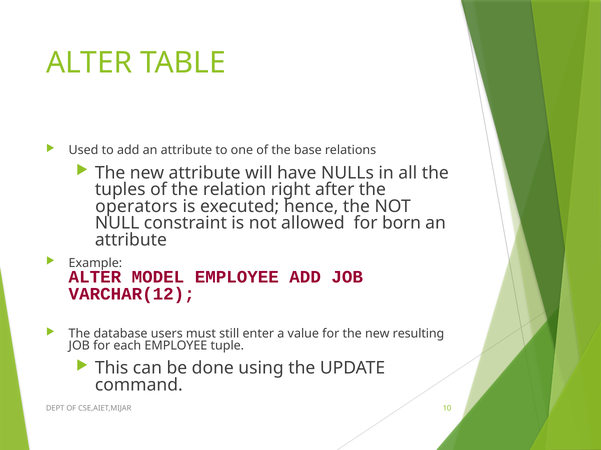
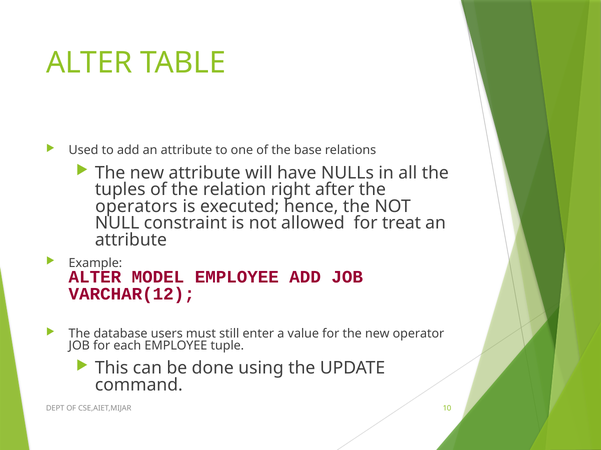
born: born -> treat (401, 224)
resulting: resulting -> operator (418, 334)
